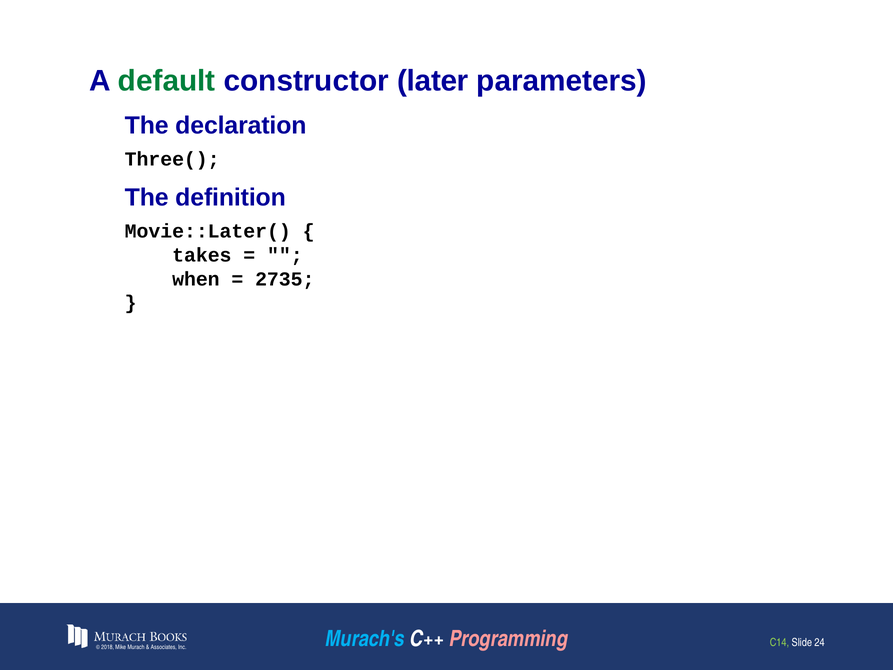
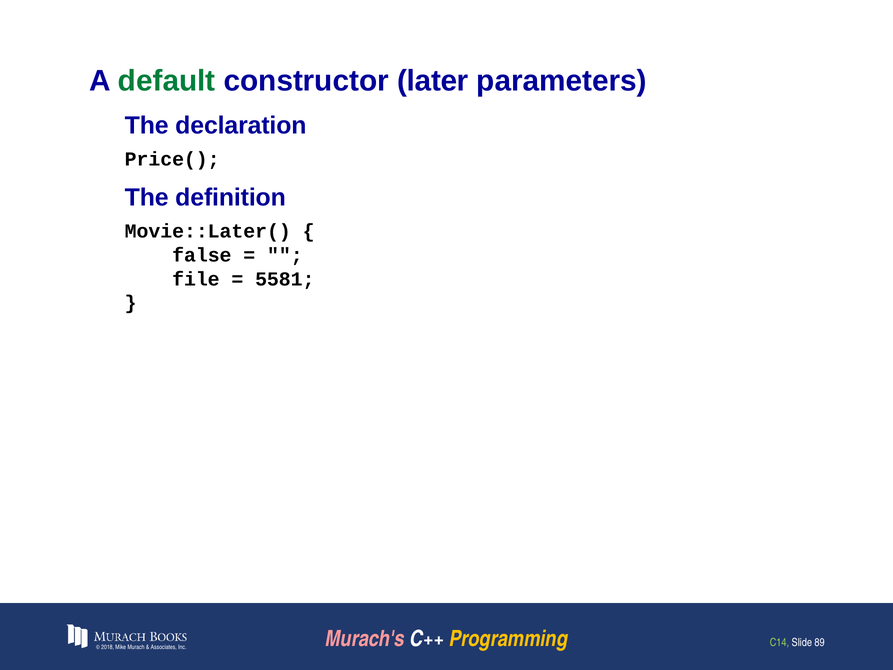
Three(: Three( -> Price( (172, 159)
takes: takes -> false (202, 255)
when: when -> file (196, 279)
2735: 2735 -> 5581 (285, 279)
Murach's colour: light blue -> pink (365, 639)
Programming colour: pink -> yellow (508, 639)
24: 24 -> 89 (820, 643)
